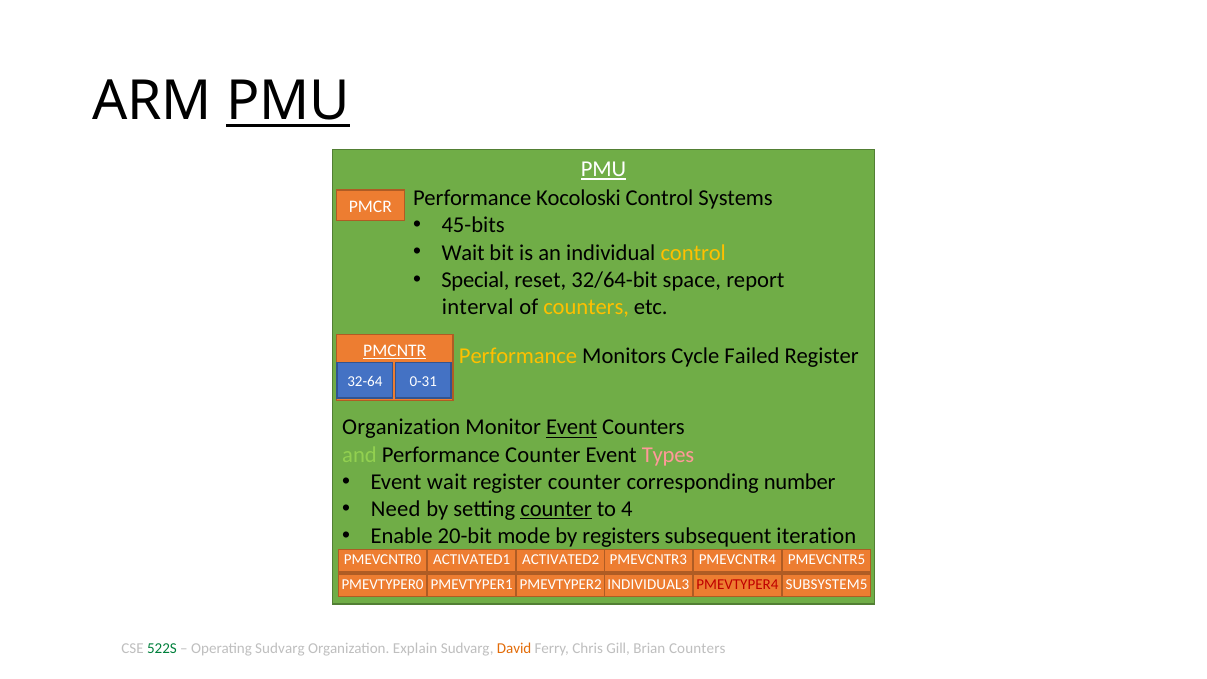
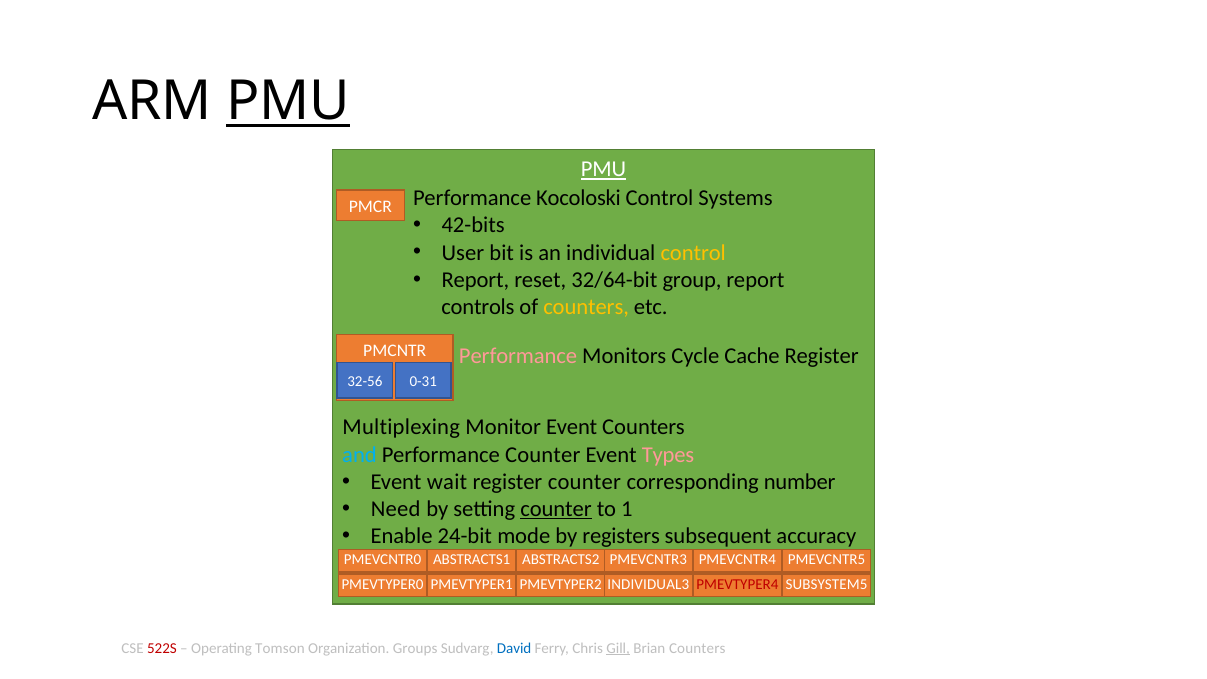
45-bits: 45-bits -> 42-bits (473, 226)
Wait: Wait -> User (463, 253)
Special: Special -> Report (475, 280)
space: space -> group (692, 280)
interval: interval -> controls (478, 307)
PMCNTR underline: present -> none (395, 351)
Performance colour: yellow -> pink (518, 356)
Failed: Failed -> Cache (752, 356)
32-64: 32-64 -> 32-56 (365, 381)
Organization: Organization -> Multiplexing (401, 427)
Event underline: present -> none (572, 427)
and colour: light green -> light blue (360, 455)
4: 4 -> 1 (627, 509)
20-bit: 20-bit -> 24-bit (465, 536)
iteration: iteration -> accuracy (816, 536)
ACTIVATED1: ACTIVATED1 -> ABSTRACTS1 (472, 560)
ACTIVATED2: ACTIVATED2 -> ABSTRACTS2 (561, 560)
522S colour: green -> red (162, 648)
Operating Sudvarg: Sudvarg -> Tomson (280, 648)
Explain: Explain -> Groups (415, 648)
David colour: orange -> blue (514, 648)
Gill underline: none -> present (618, 648)
